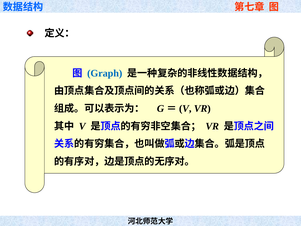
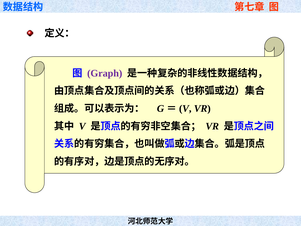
Graph colour: blue -> purple (105, 73)
